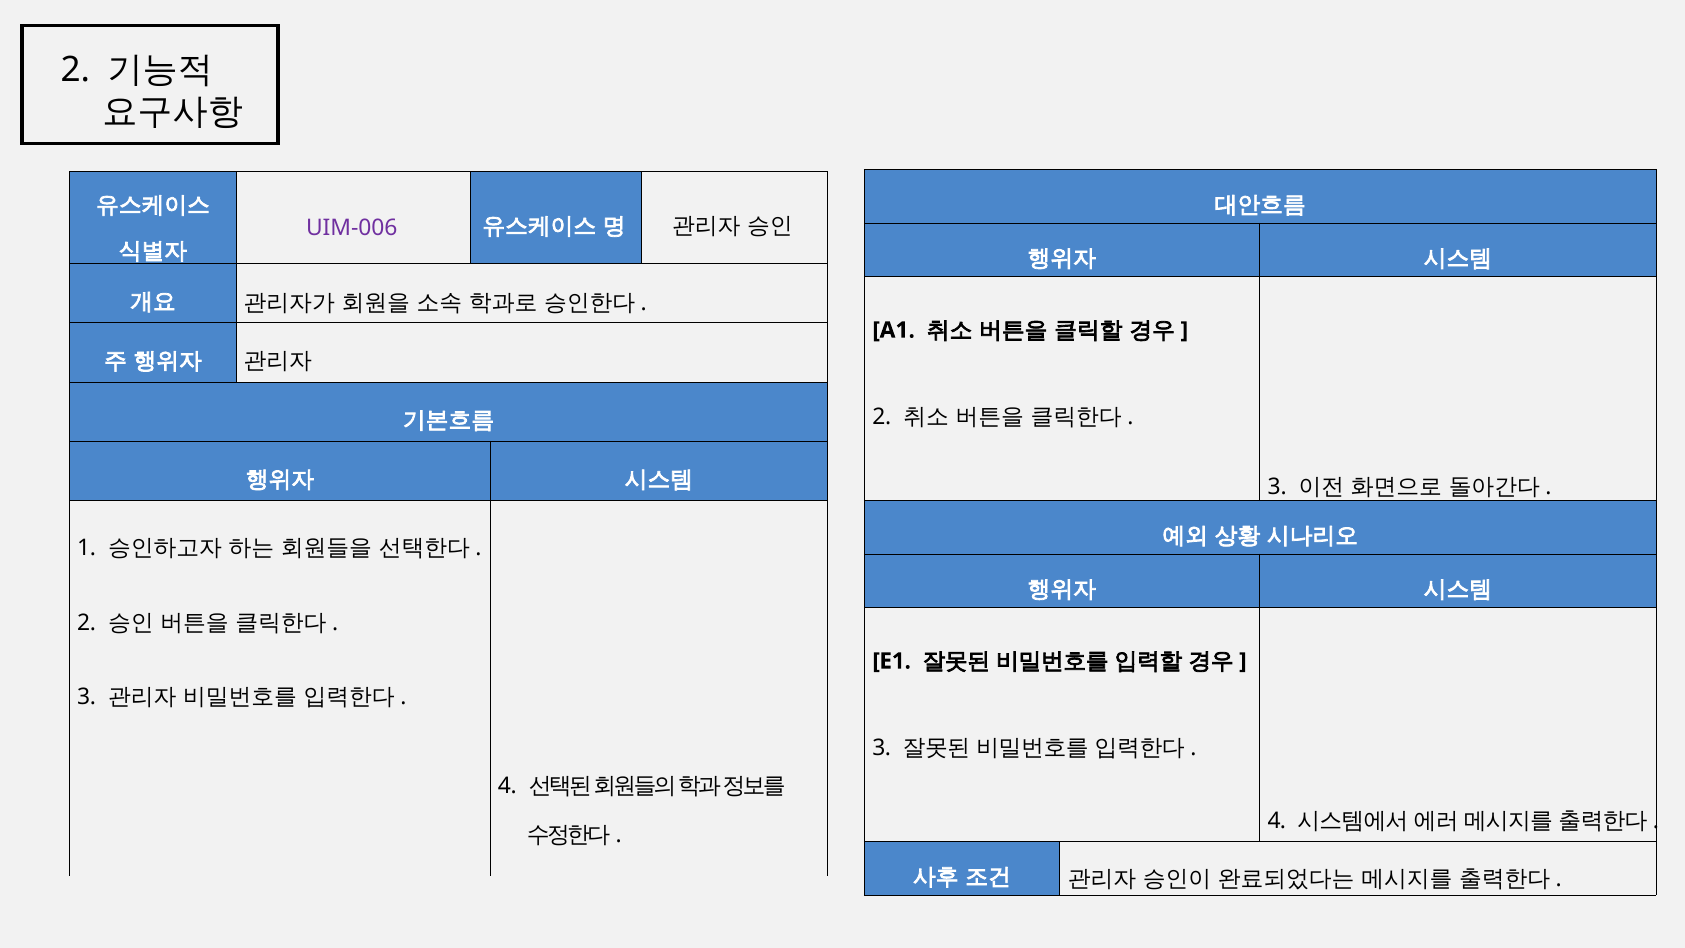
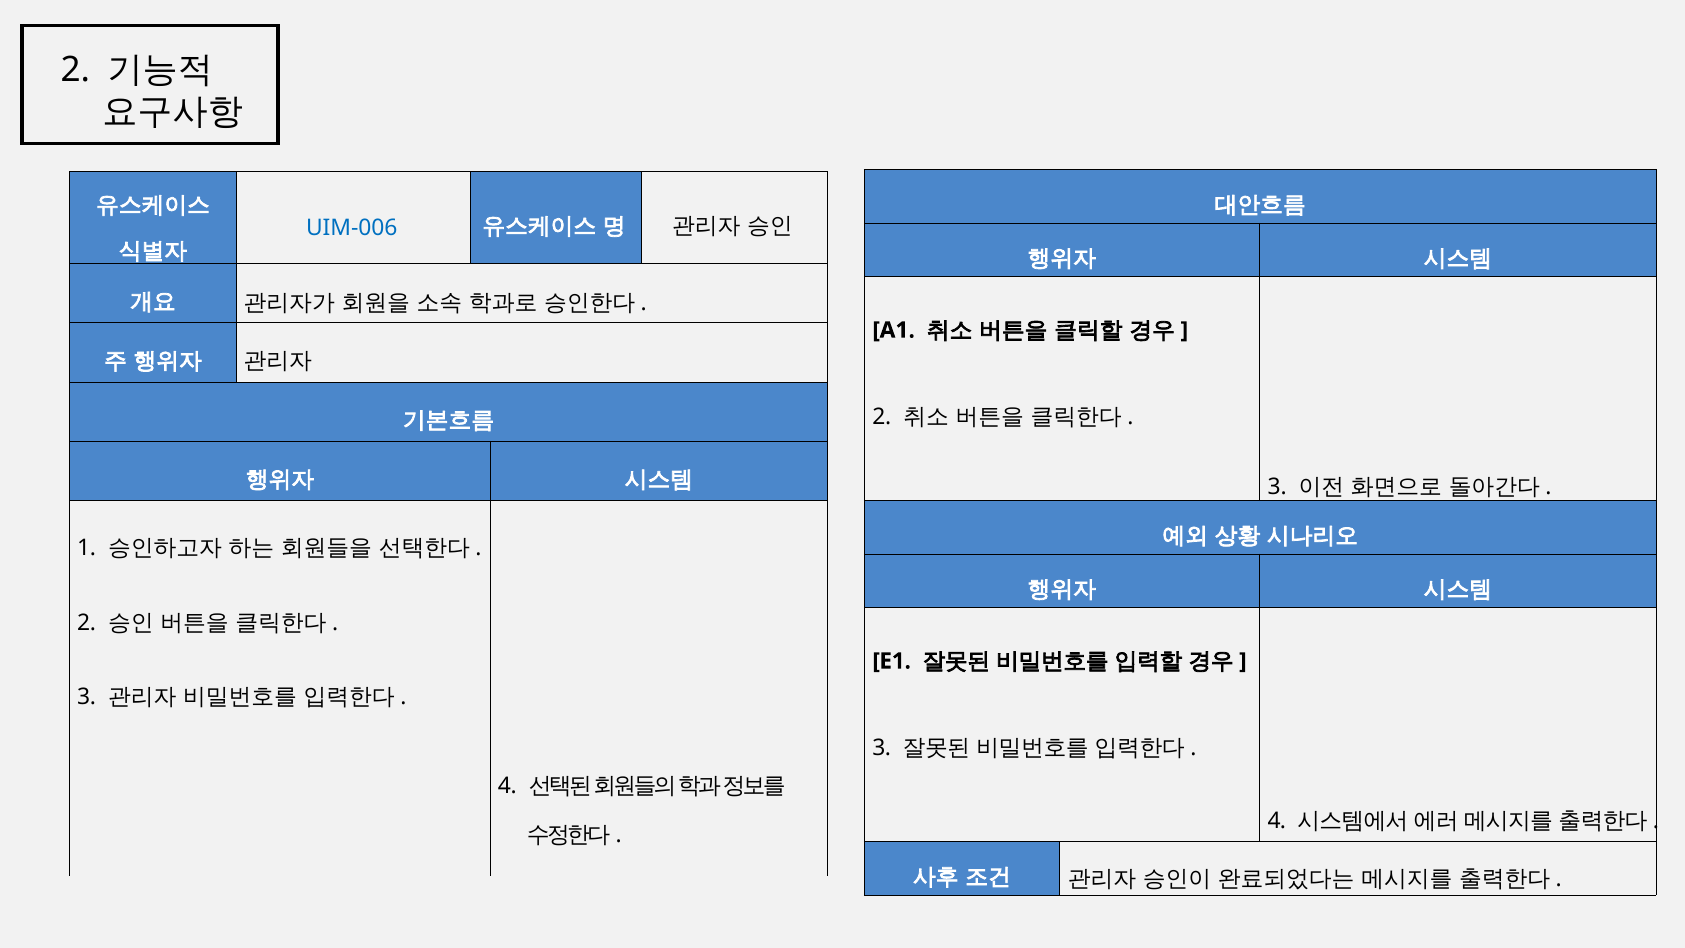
UIM-006 colour: purple -> blue (352, 228)
